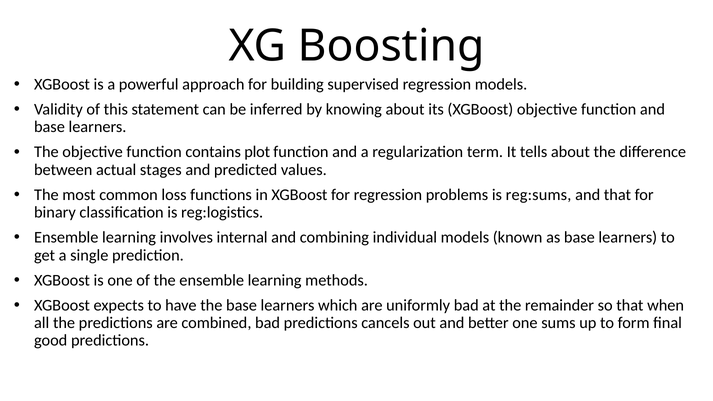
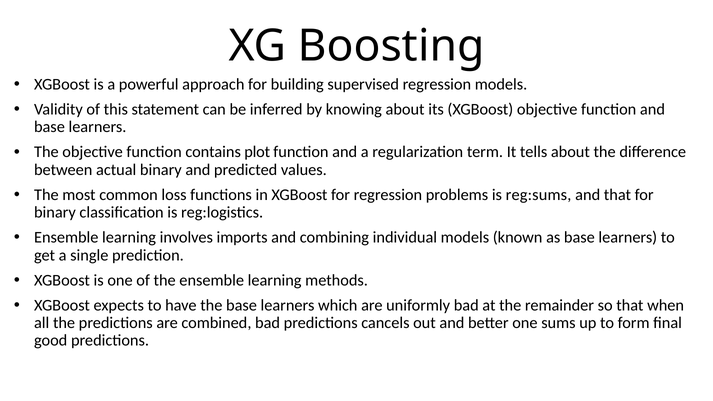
actual stages: stages -> binary (161, 170)
internal: internal -> imports (242, 238)
